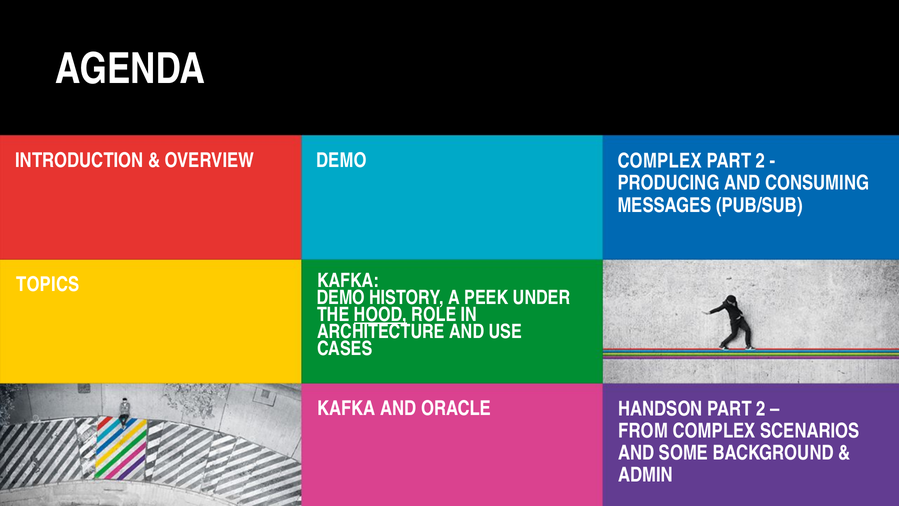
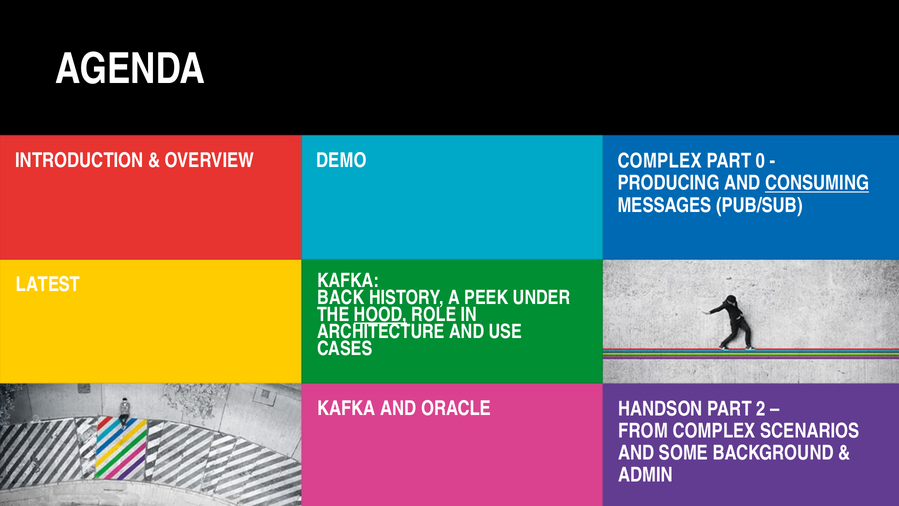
2: 2 -> 0 (761, 161)
CONSUMING underline: none -> present (817, 183)
TOPICS: TOPICS -> LATEST (48, 284)
DEMO: DEMO -> BACK (341, 297)
